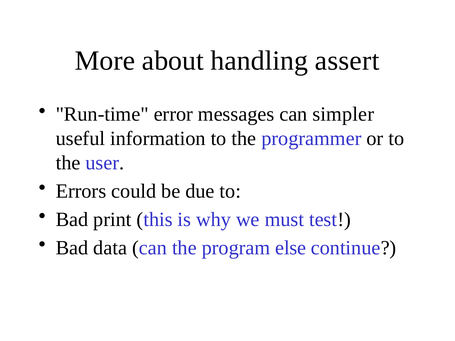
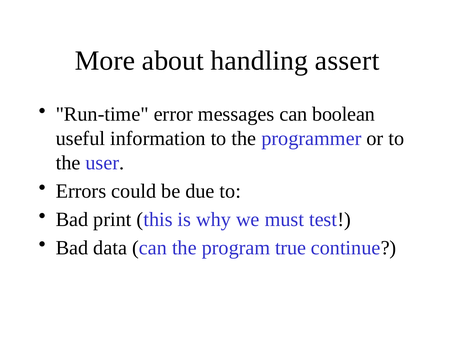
simpler: simpler -> boolean (344, 114)
else: else -> true (291, 248)
